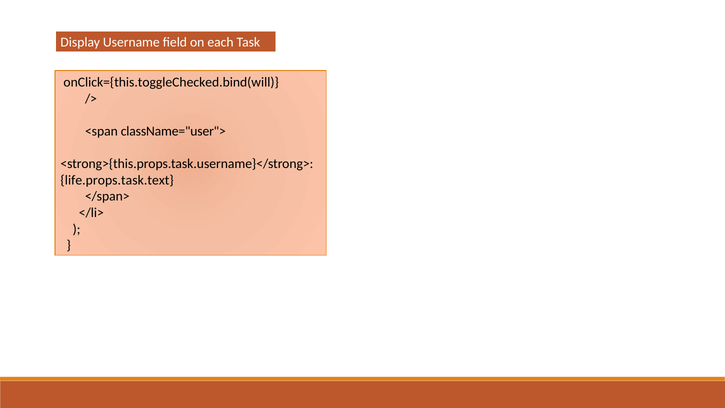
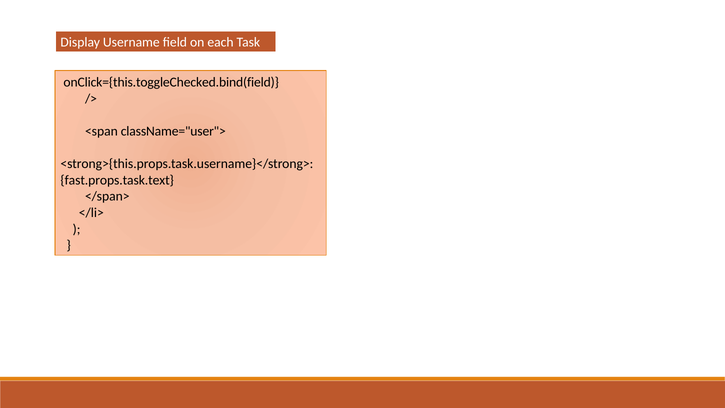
onClick={this.toggleChecked.bind(will: onClick={this.toggleChecked.bind(will -> onClick={this.toggleChecked.bind(field (171, 82)
life.props.task.text: life.props.task.text -> fast.props.task.text (117, 180)
